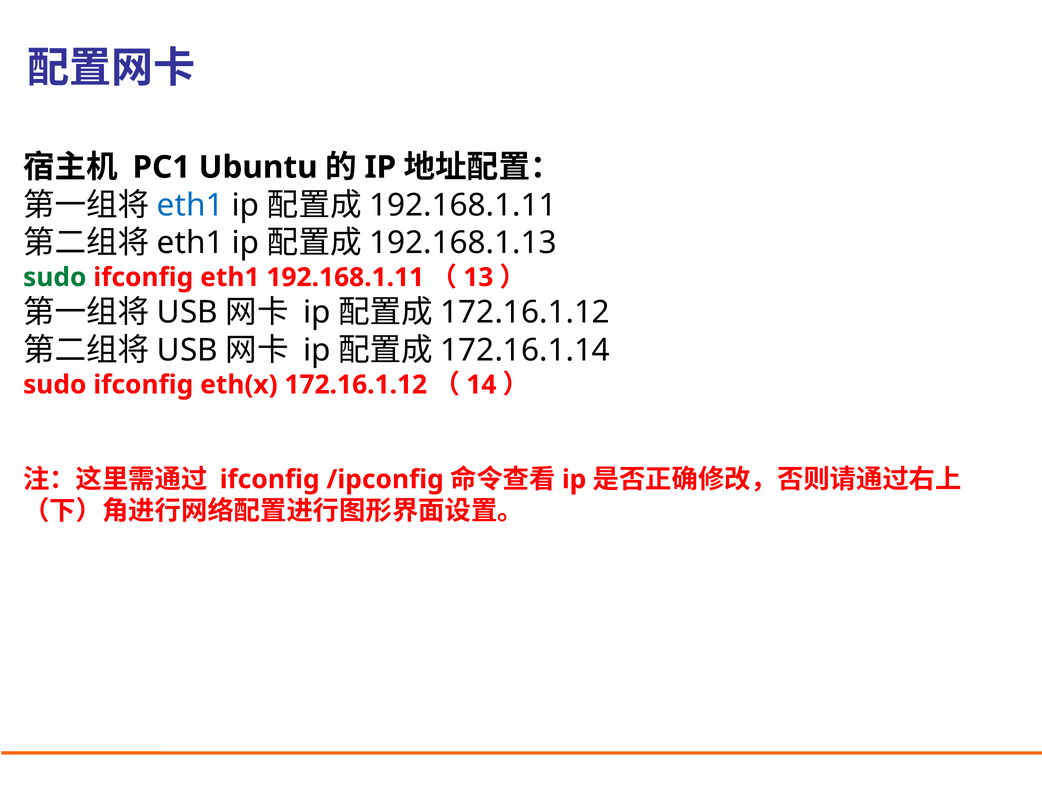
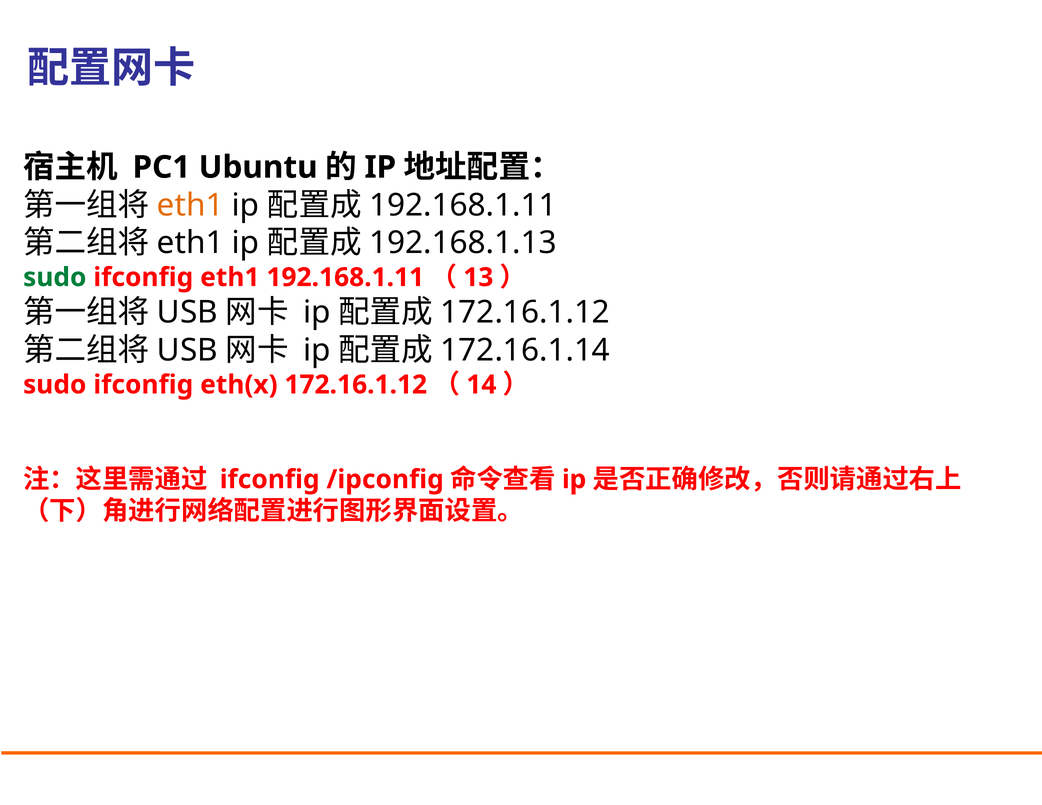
eth1 colour: blue -> orange (190, 205)
